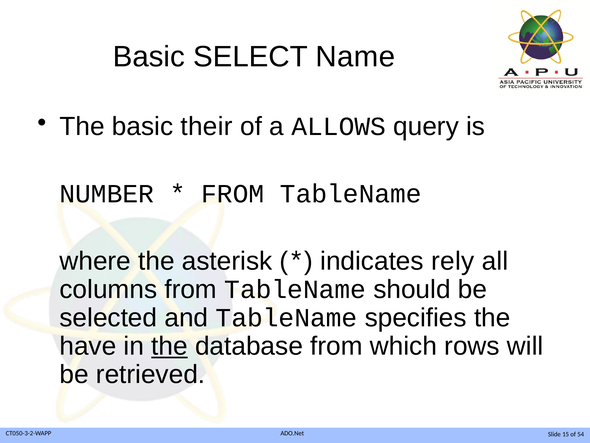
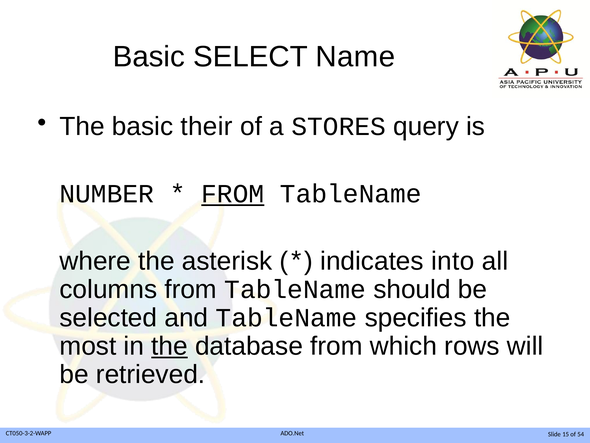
ALLOWS: ALLOWS -> STORES (339, 126)
FROM underline: none -> present (233, 194)
rely: rely -> into (453, 261)
have: have -> most (88, 346)
